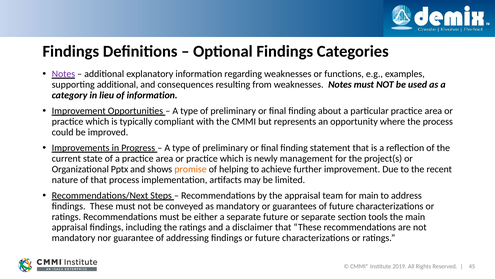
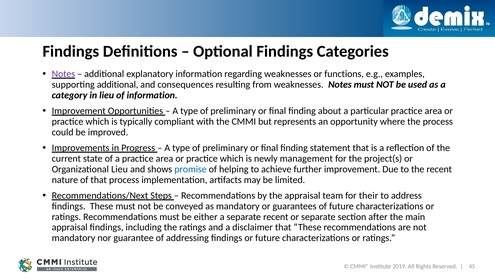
Organizational Pptx: Pptx -> Lieu (120, 169)
promise colour: orange -> blue (191, 169)
for main: main -> their (369, 195)
separate future: future -> recent (276, 216)
tools: tools -> after (378, 216)
